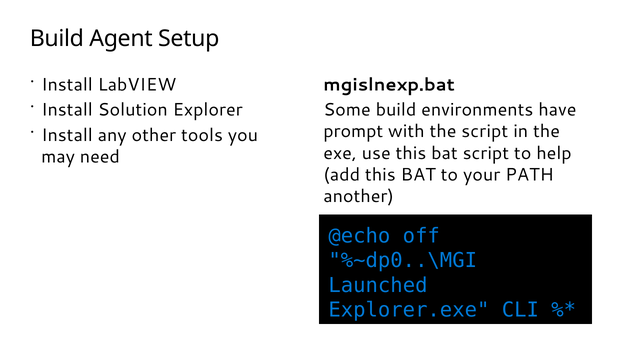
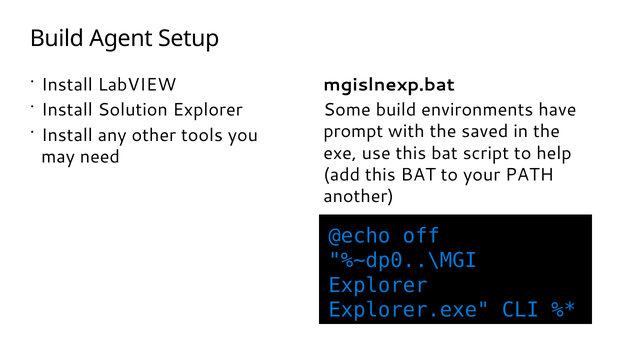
the script: script -> saved (485, 131)
Launched: Launched -> Explorer (378, 285)
